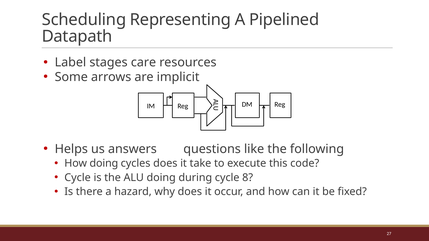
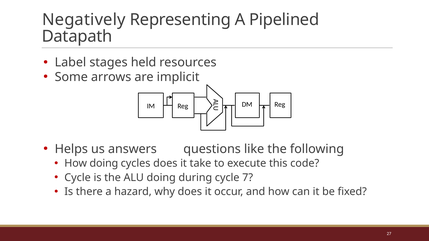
Scheduling: Scheduling -> Negatively (84, 20)
care: care -> held (144, 63)
8: 8 -> 7 (248, 178)
